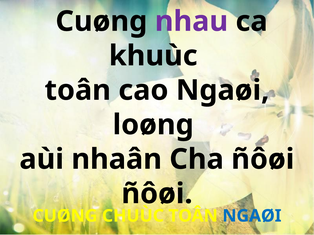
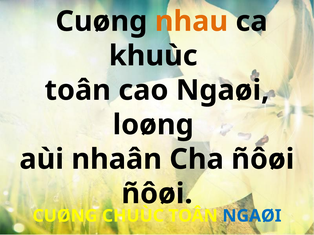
nhau colour: purple -> orange (191, 21)
